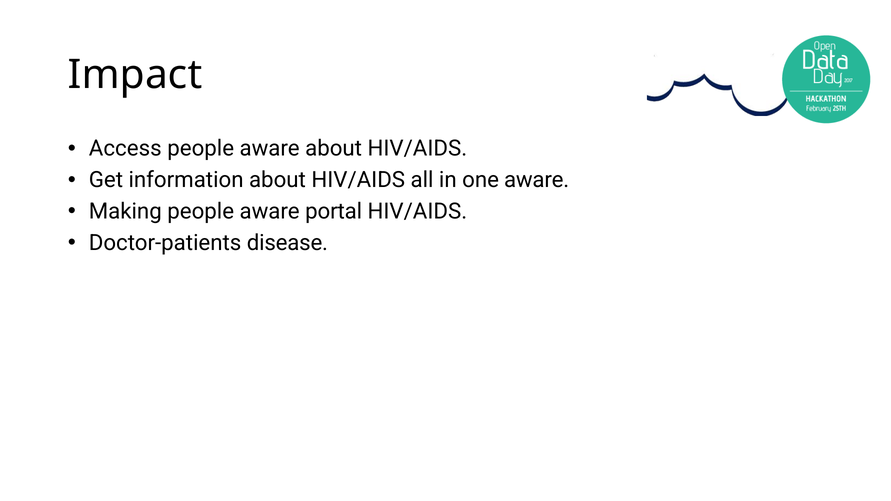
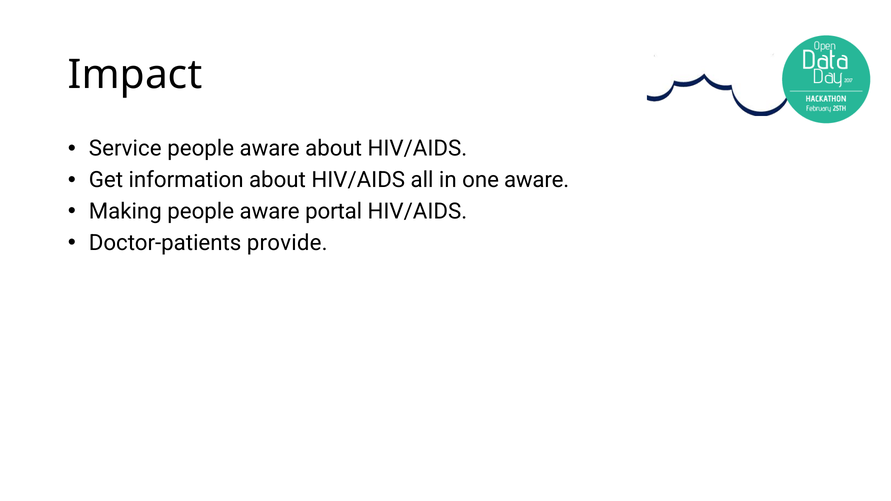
Access: Access -> Service (125, 149)
disease: disease -> provide (287, 243)
